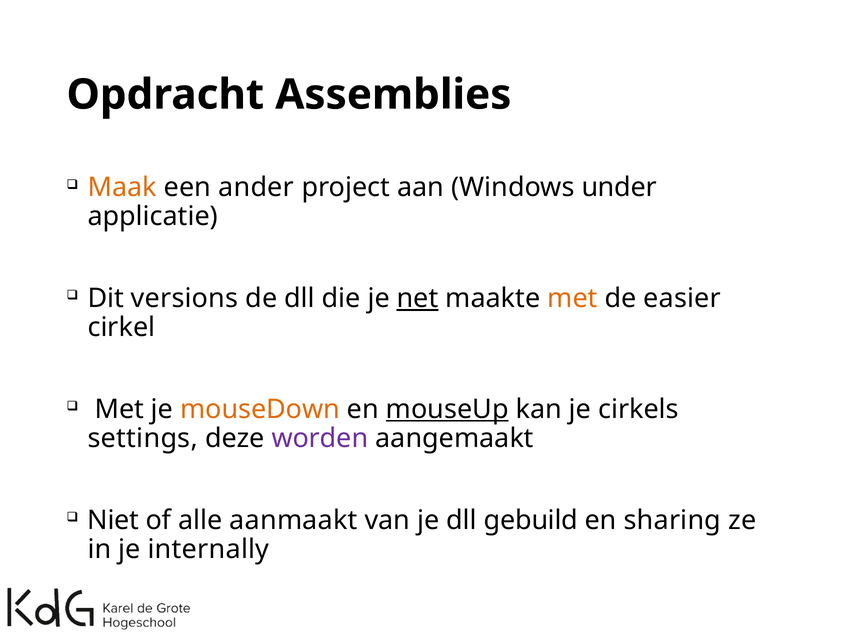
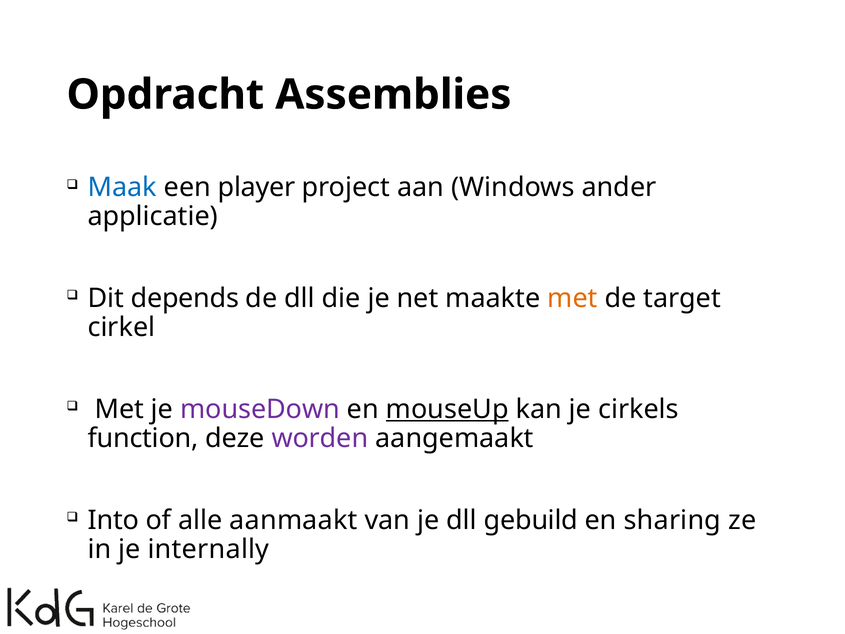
Maak colour: orange -> blue (122, 187)
ander: ander -> player (256, 187)
under: under -> ander (619, 187)
versions: versions -> depends (185, 298)
net underline: present -> none (418, 298)
easier: easier -> target (682, 298)
mouseDown colour: orange -> purple (260, 409)
settings: settings -> function (143, 438)
Niet: Niet -> Into (113, 520)
